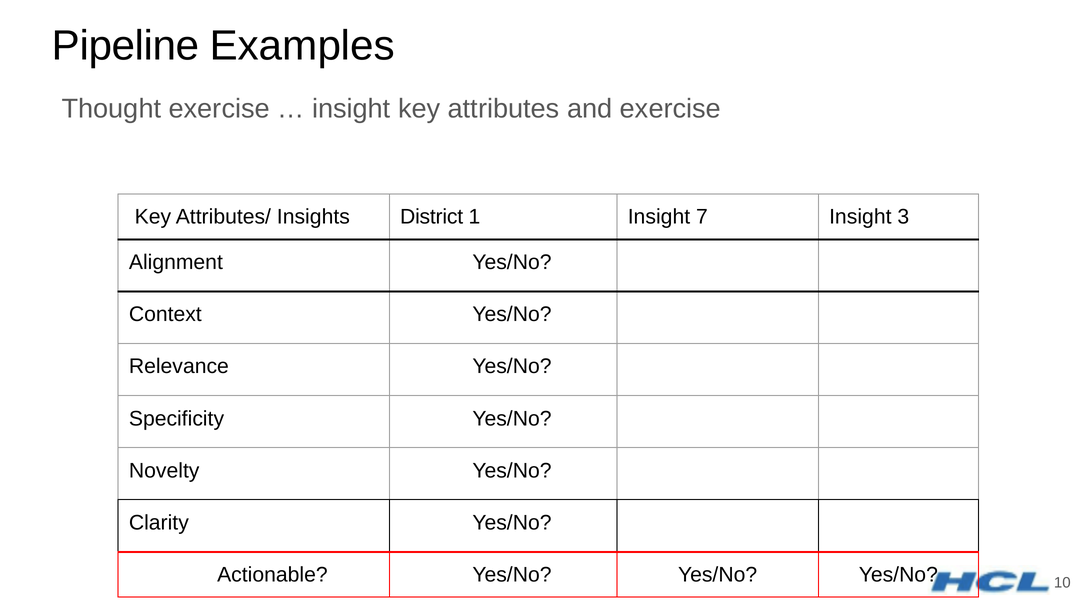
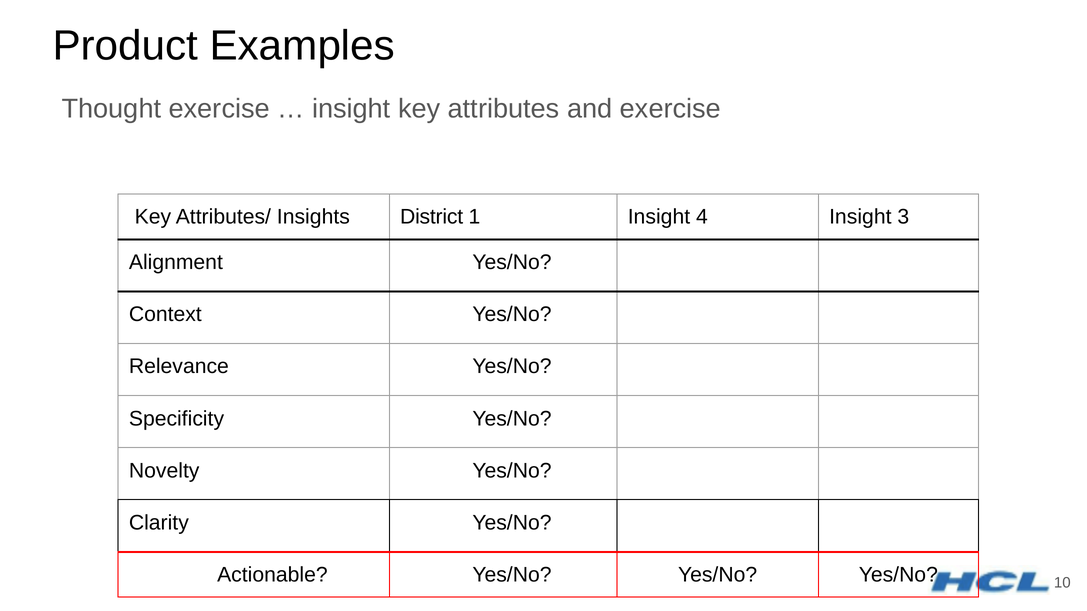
Pipeline: Pipeline -> Product (125, 46)
7: 7 -> 4 (702, 217)
